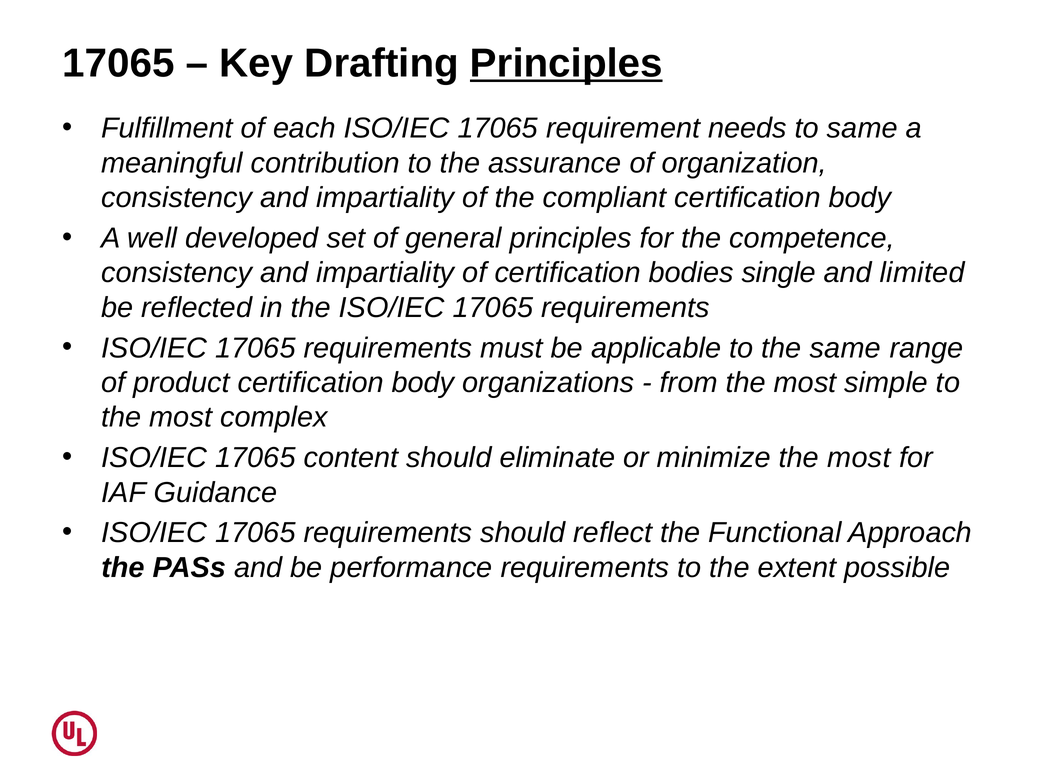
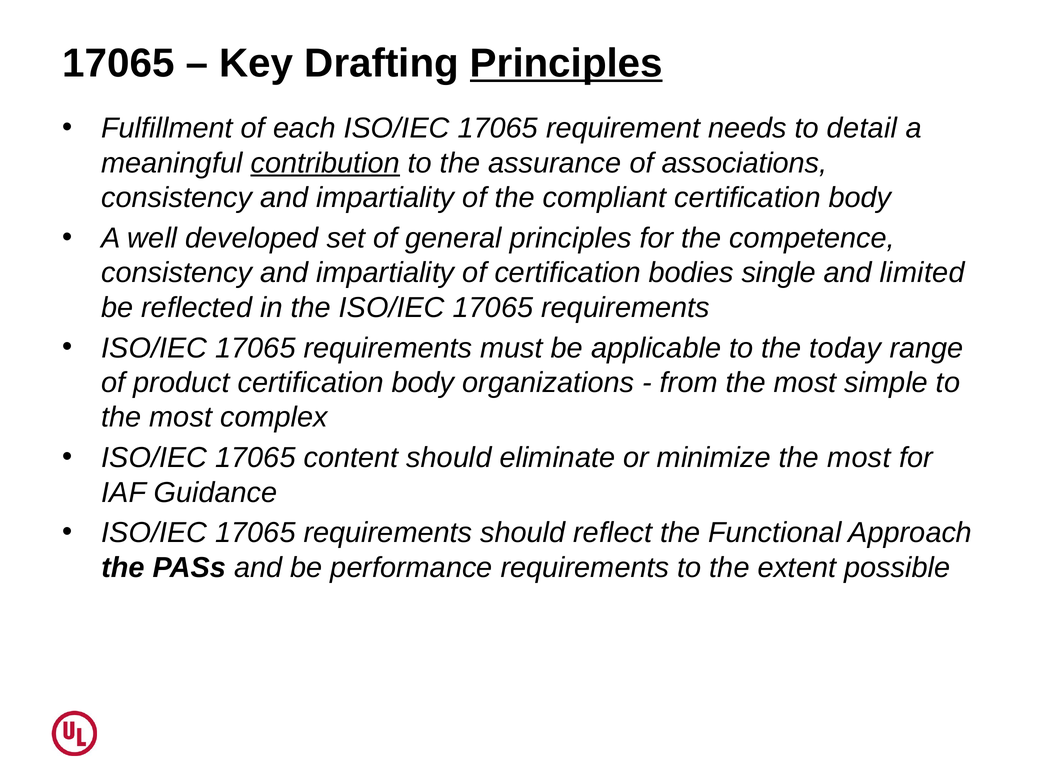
to same: same -> detail (862, 128)
contribution underline: none -> present (325, 163)
organization: organization -> associations (744, 163)
the same: same -> today (845, 348)
